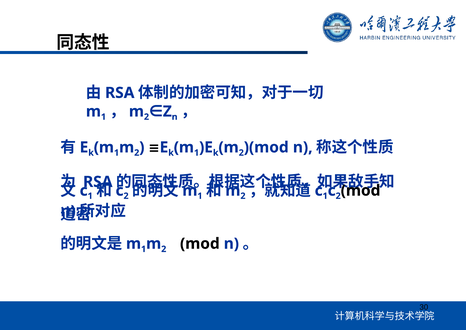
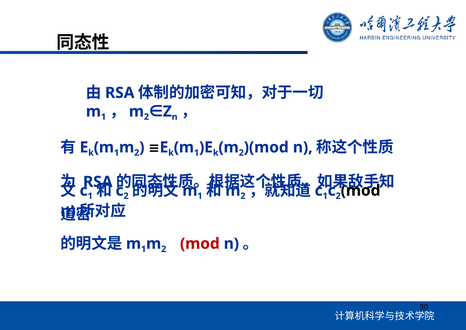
mod colour: black -> red (200, 243)
